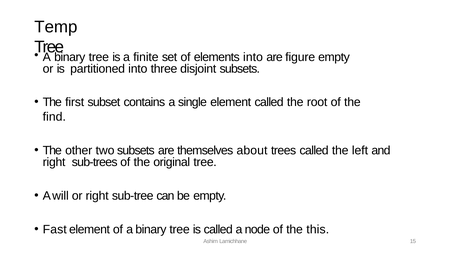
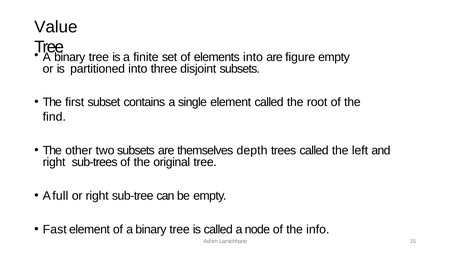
Temp: Temp -> Value (56, 27)
about: about -> depth (252, 150)
will: will -> full (60, 196)
this: this -> info (318, 229)
